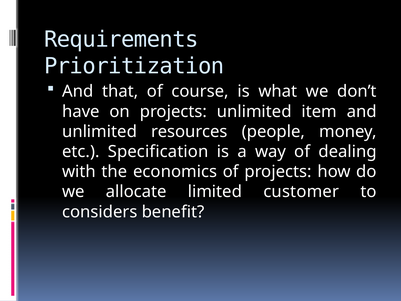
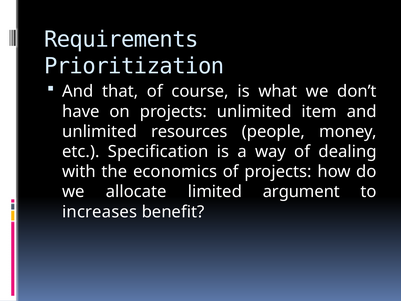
customer: customer -> argument (301, 192)
considers: considers -> increases (100, 212)
